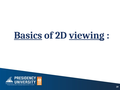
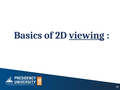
Basics underline: present -> none (28, 35)
